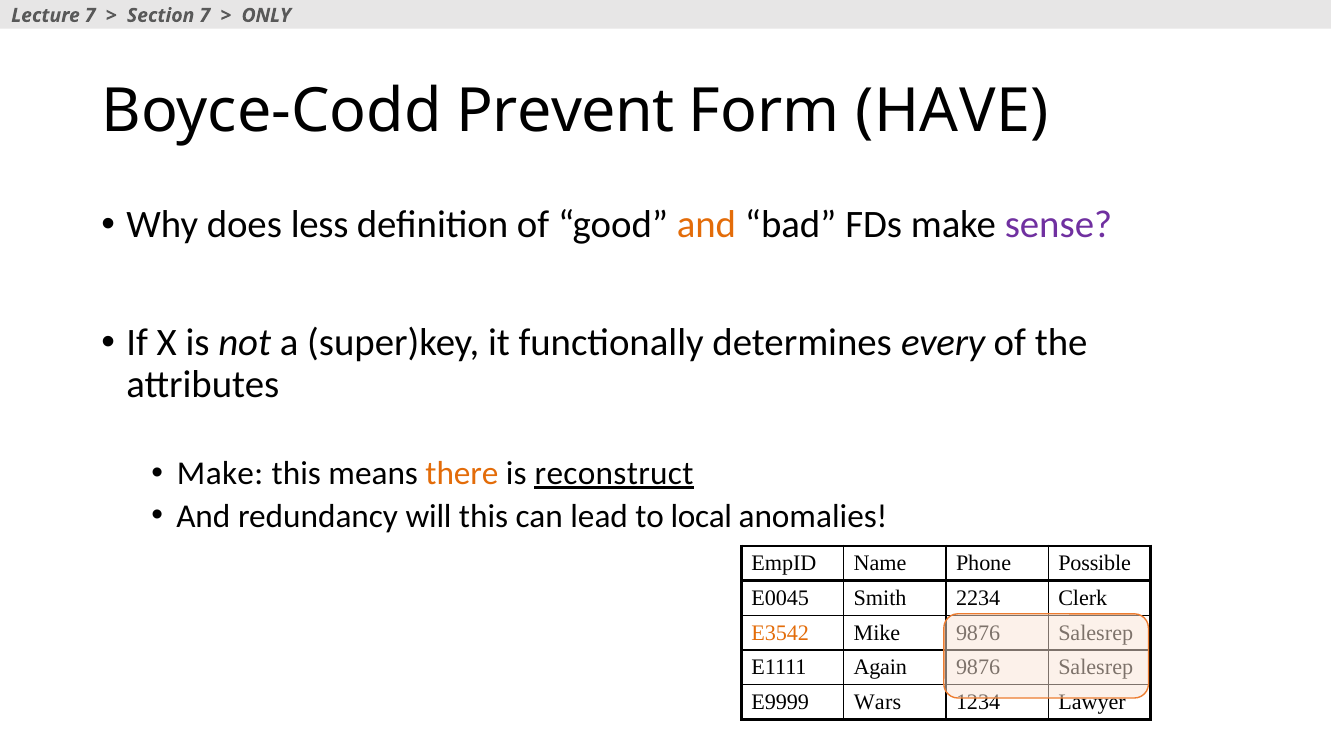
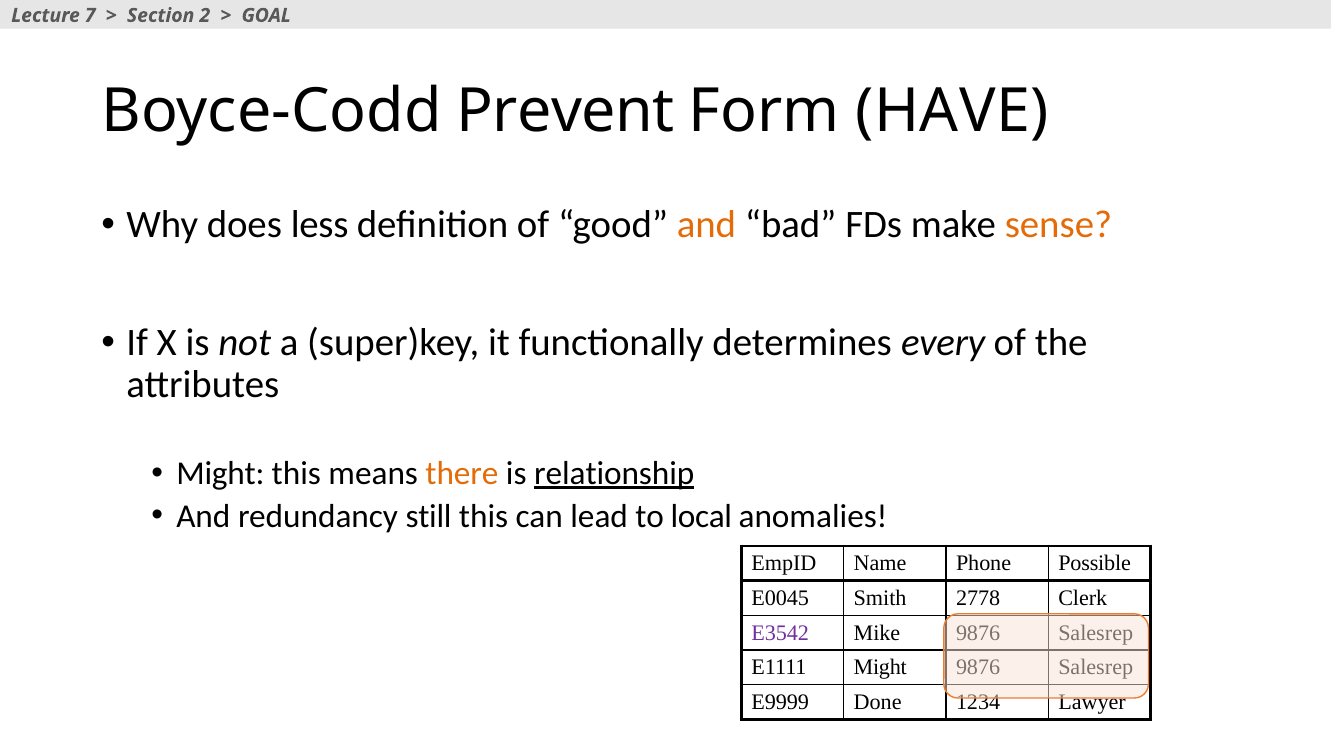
Section 7: 7 -> 2 (205, 15)
ONLY: ONLY -> GOAL (266, 15)
sense colour: purple -> orange (1058, 225)
Make: Make -> Might (220, 473)
reconstruct: reconstruct -> relationship (614, 473)
will: will -> still (429, 516)
2234: 2234 -> 2778 (978, 598)
E3542 colour: orange -> purple (780, 633)
E1111 Again: Again -> Might (880, 667)
Wars: Wars -> Done (878, 702)
